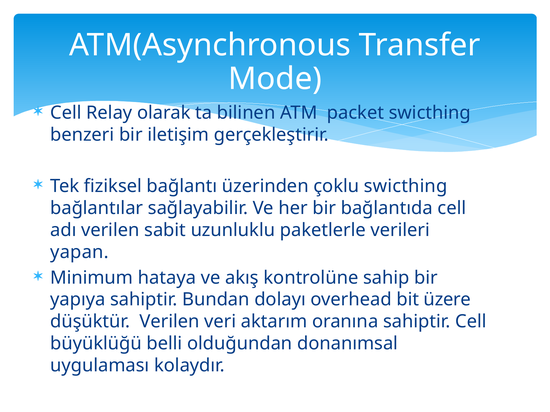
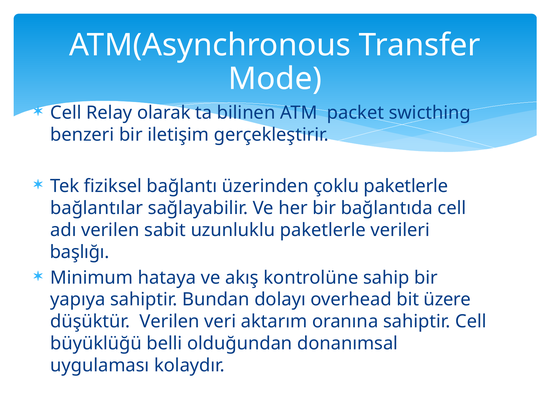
çoklu swicthing: swicthing -> paketlerle (406, 186)
yapan: yapan -> başlığı (80, 252)
